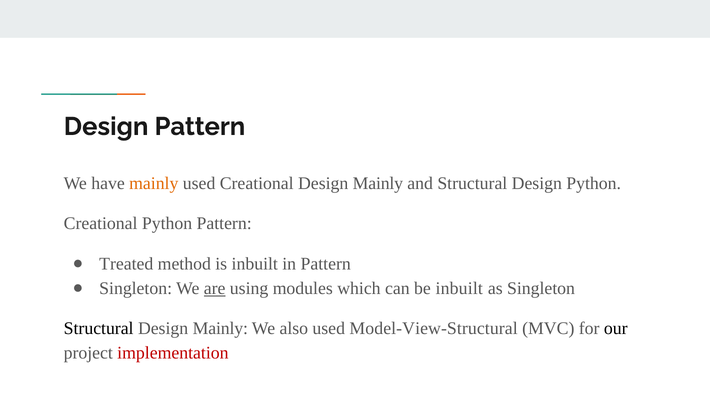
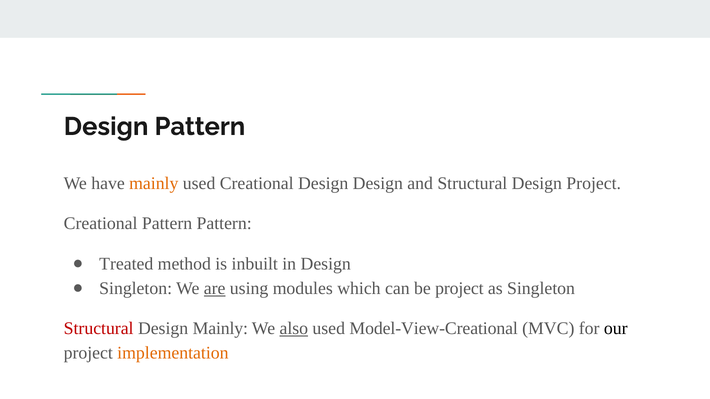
Creational Design Mainly: Mainly -> Design (378, 184)
Design Python: Python -> Project (594, 184)
Creational Python: Python -> Pattern (167, 224)
in Pattern: Pattern -> Design (326, 264)
be inbuilt: inbuilt -> project (459, 289)
Structural colour: black -> red (99, 329)
also underline: none -> present (294, 329)
Model-View-Structural: Model-View-Structural -> Model-View-Creational (434, 329)
implementation colour: red -> orange (173, 353)
